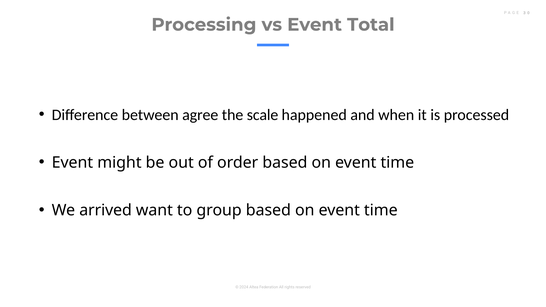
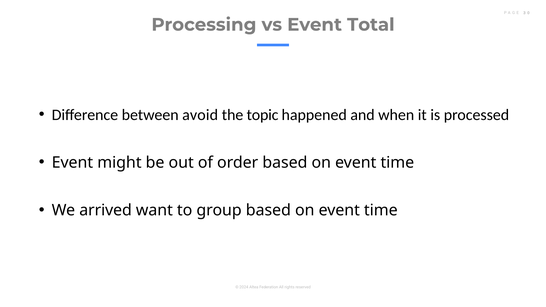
agree: agree -> avoid (200, 115)
scale: scale -> topic (263, 115)
